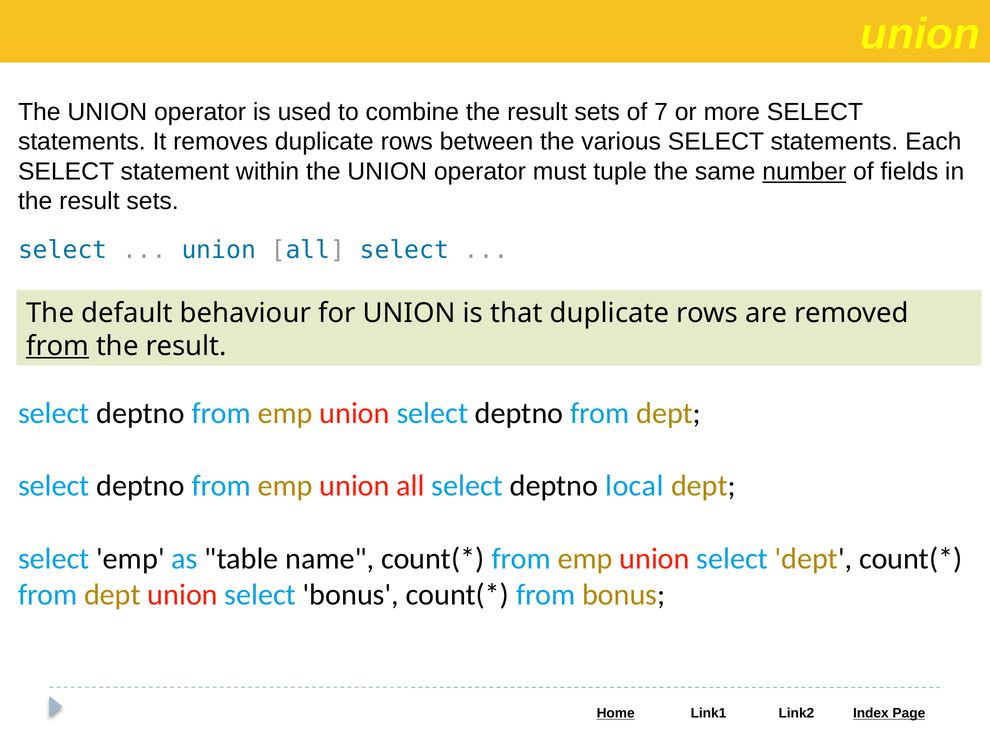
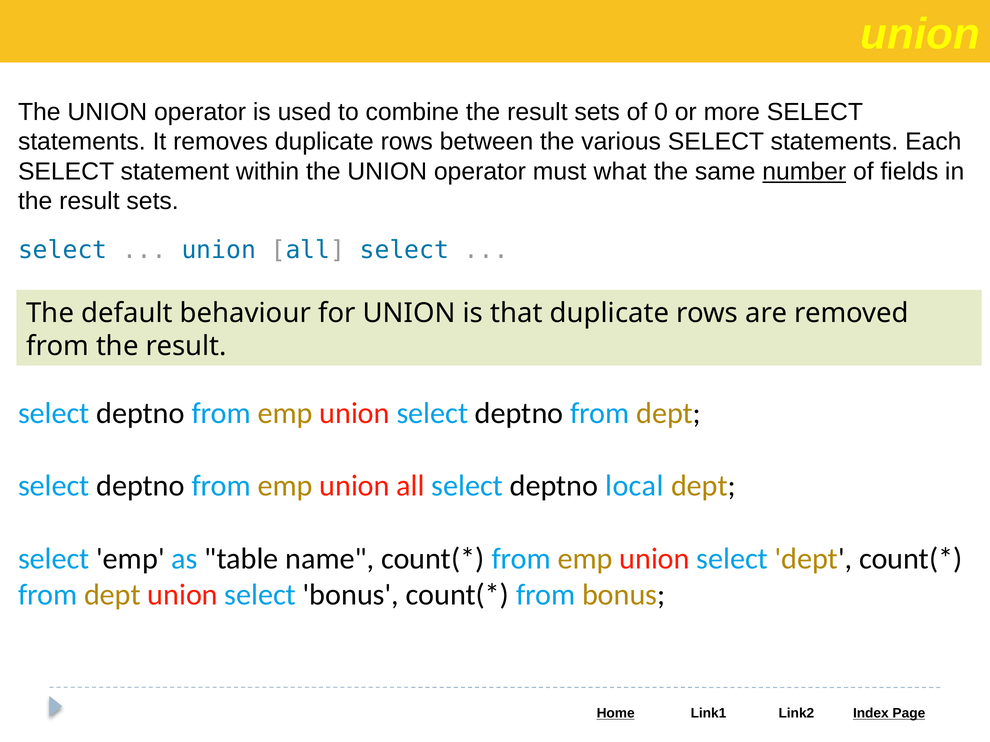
7: 7 -> 0 (661, 112)
tuple: tuple -> what (620, 172)
from underline: present -> none (58, 346)
